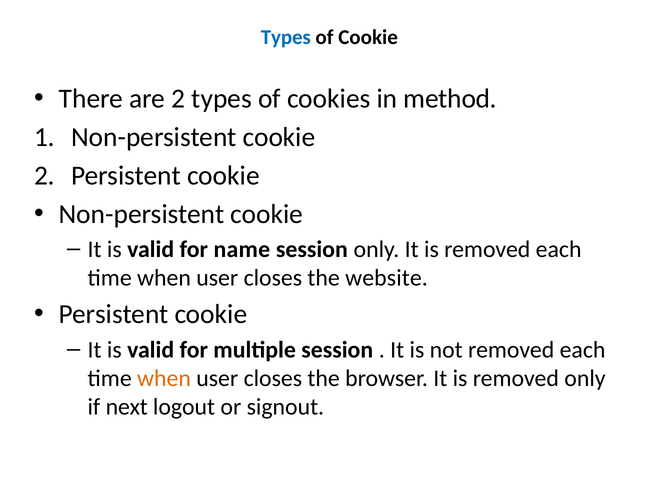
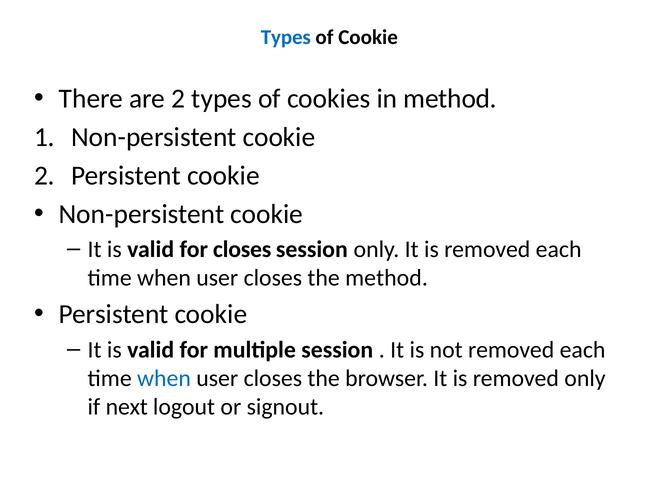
for name: name -> closes (242, 249)
the website: website -> method (387, 277)
when colour: orange -> blue (164, 378)
